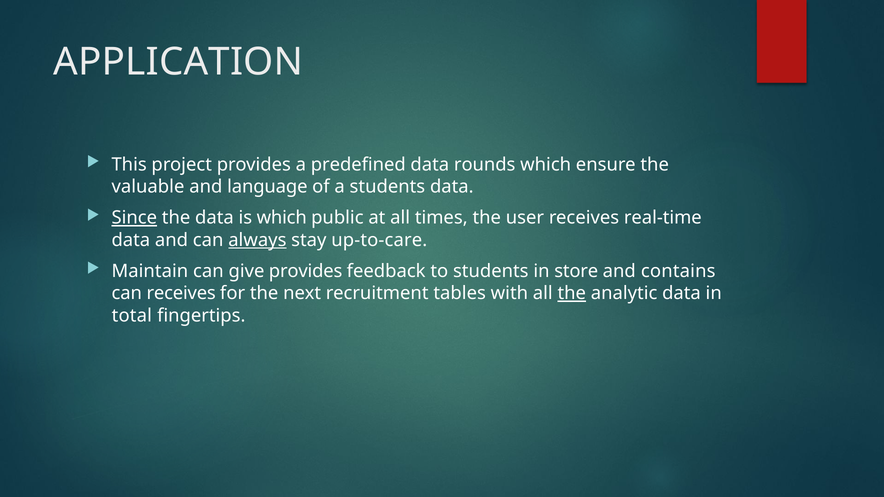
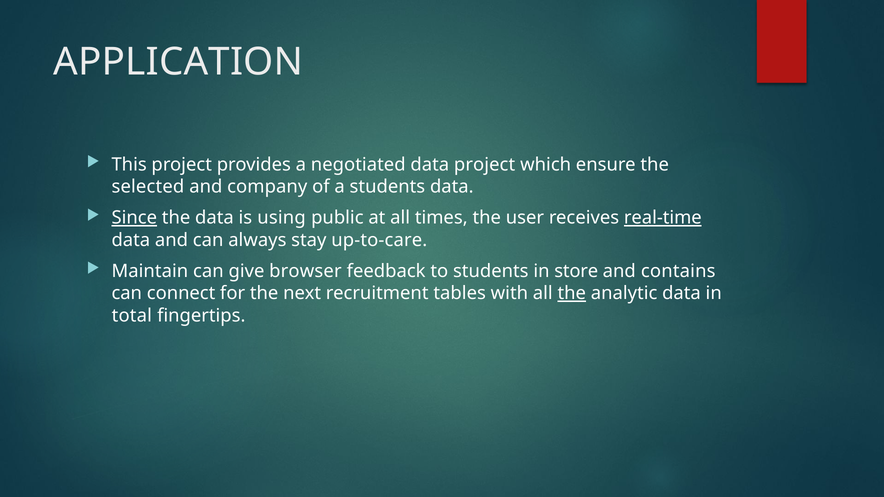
predefined: predefined -> negotiated (358, 165)
data rounds: rounds -> project (485, 165)
valuable: valuable -> selected (148, 187)
language: language -> company (267, 187)
is which: which -> using (282, 218)
real-time underline: none -> present (663, 218)
always underline: present -> none (257, 240)
give provides: provides -> browser (305, 271)
can receives: receives -> connect (181, 293)
